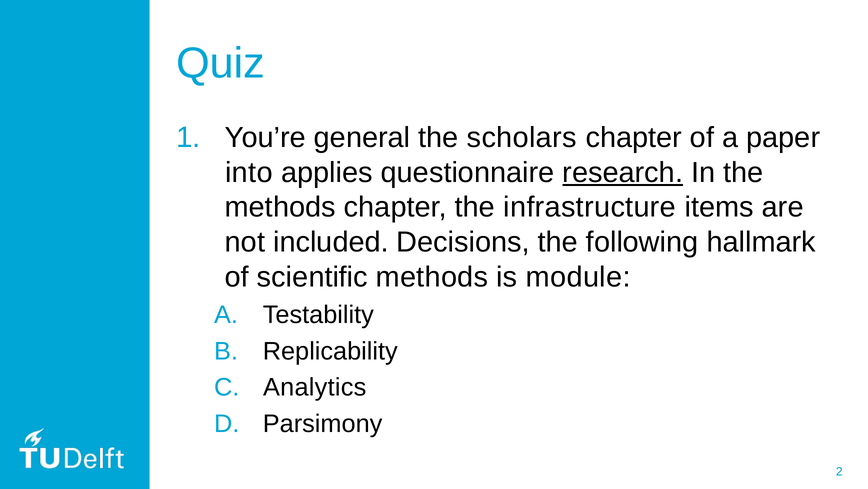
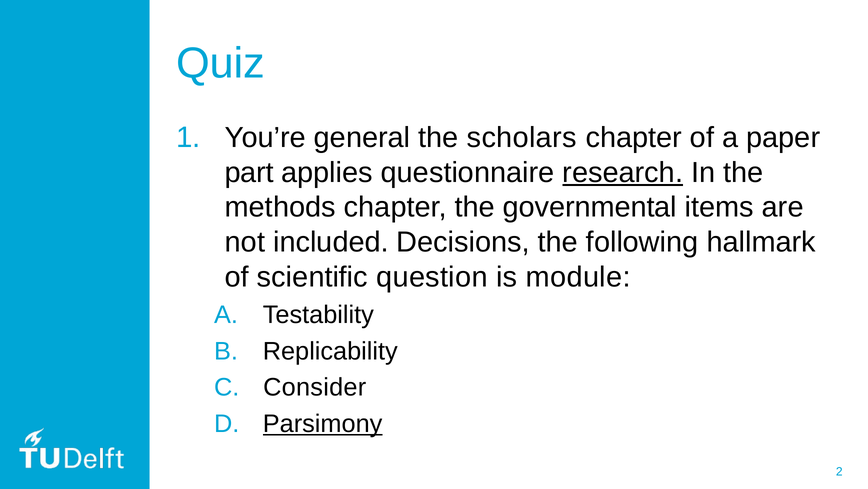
into: into -> part (249, 172)
infrastructure: infrastructure -> governmental (590, 207)
scientific methods: methods -> question (432, 277)
Analytics: Analytics -> Consider (315, 387)
Parsimony underline: none -> present (323, 423)
